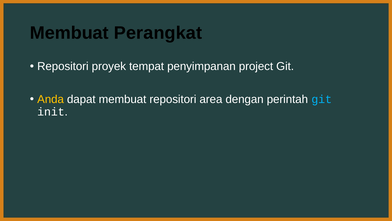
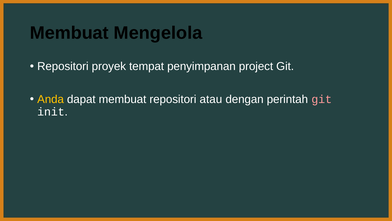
Perangkat: Perangkat -> Mengelola (158, 33)
area: area -> atau (211, 99)
git colour: light blue -> pink (322, 99)
